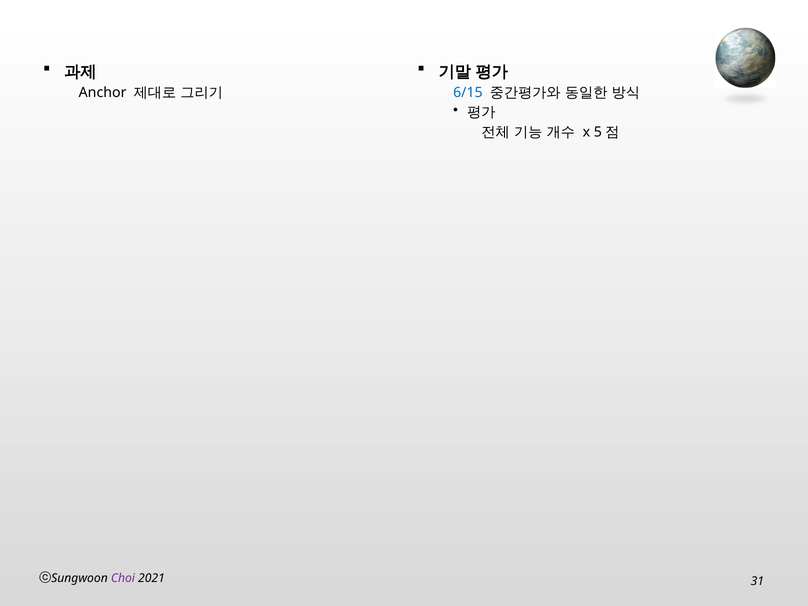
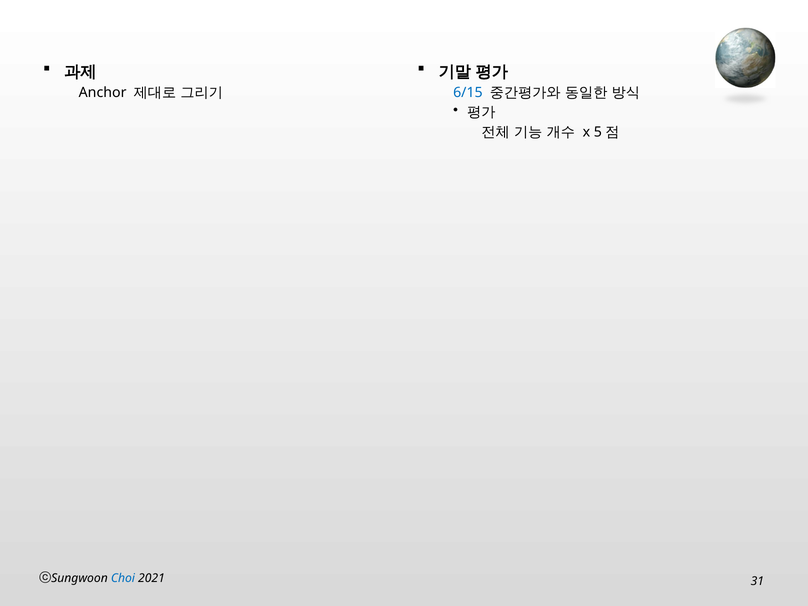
Choi colour: purple -> blue (123, 578)
